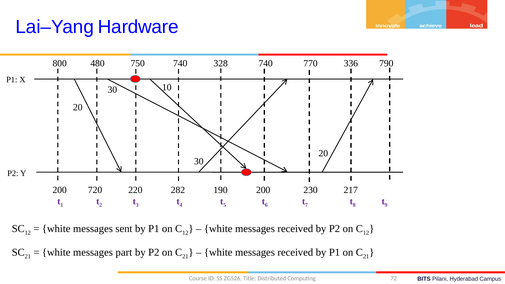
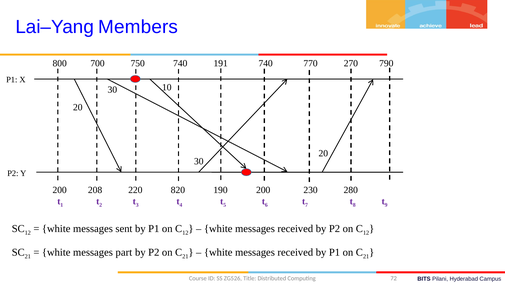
Hardware: Hardware -> Members (138, 27)
480: 480 -> 700 (98, 63)
328: 328 -> 191 (221, 63)
336: 336 -> 270 (351, 63)
720: 720 -> 208 (95, 190)
282: 282 -> 820 (178, 190)
217: 217 -> 280 (351, 190)
